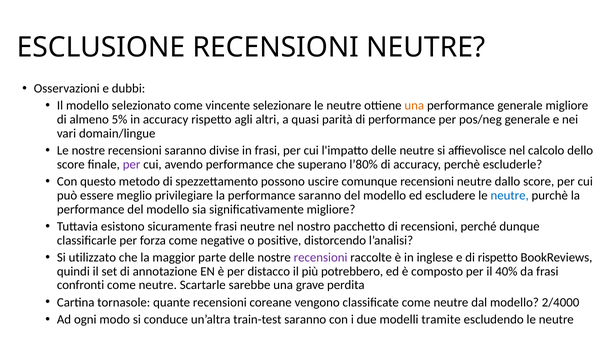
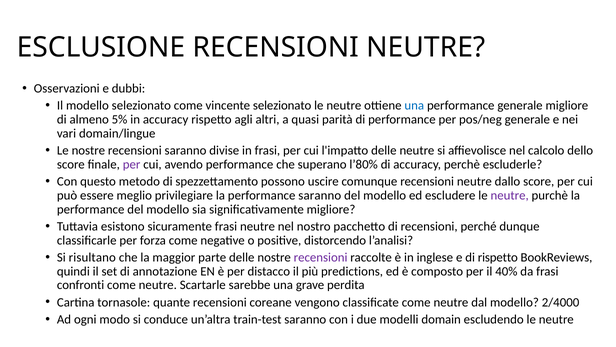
vincente selezionare: selezionare -> selezionato (282, 105)
una colour: orange -> blue (414, 105)
neutre colour: blue -> purple (510, 195)
utilizzato: utilizzato -> risultano (92, 257)
potrebbero: potrebbero -> predictions (352, 271)
tramite: tramite -> domain (441, 319)
